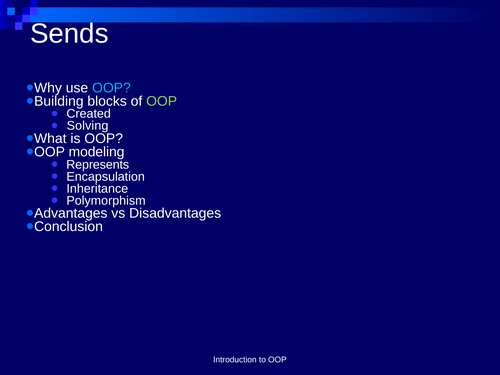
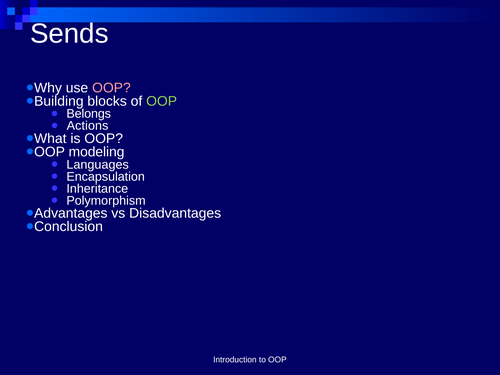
OOP colour: light blue -> pink (111, 88)
Created: Created -> Belongs (89, 114)
Solving: Solving -> Actions (88, 126)
Represents: Represents -> Languages (98, 165)
